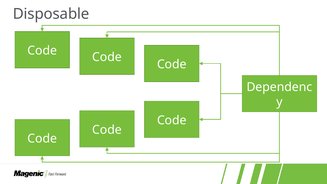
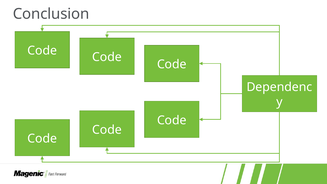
Disposable: Disposable -> Conclusion (51, 14)
